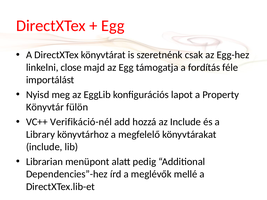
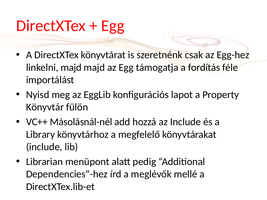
linkelni close: close -> majd (71, 67)
Verifikáció-nél: Verifikáció-nél -> Másolásnál-nél (81, 122)
